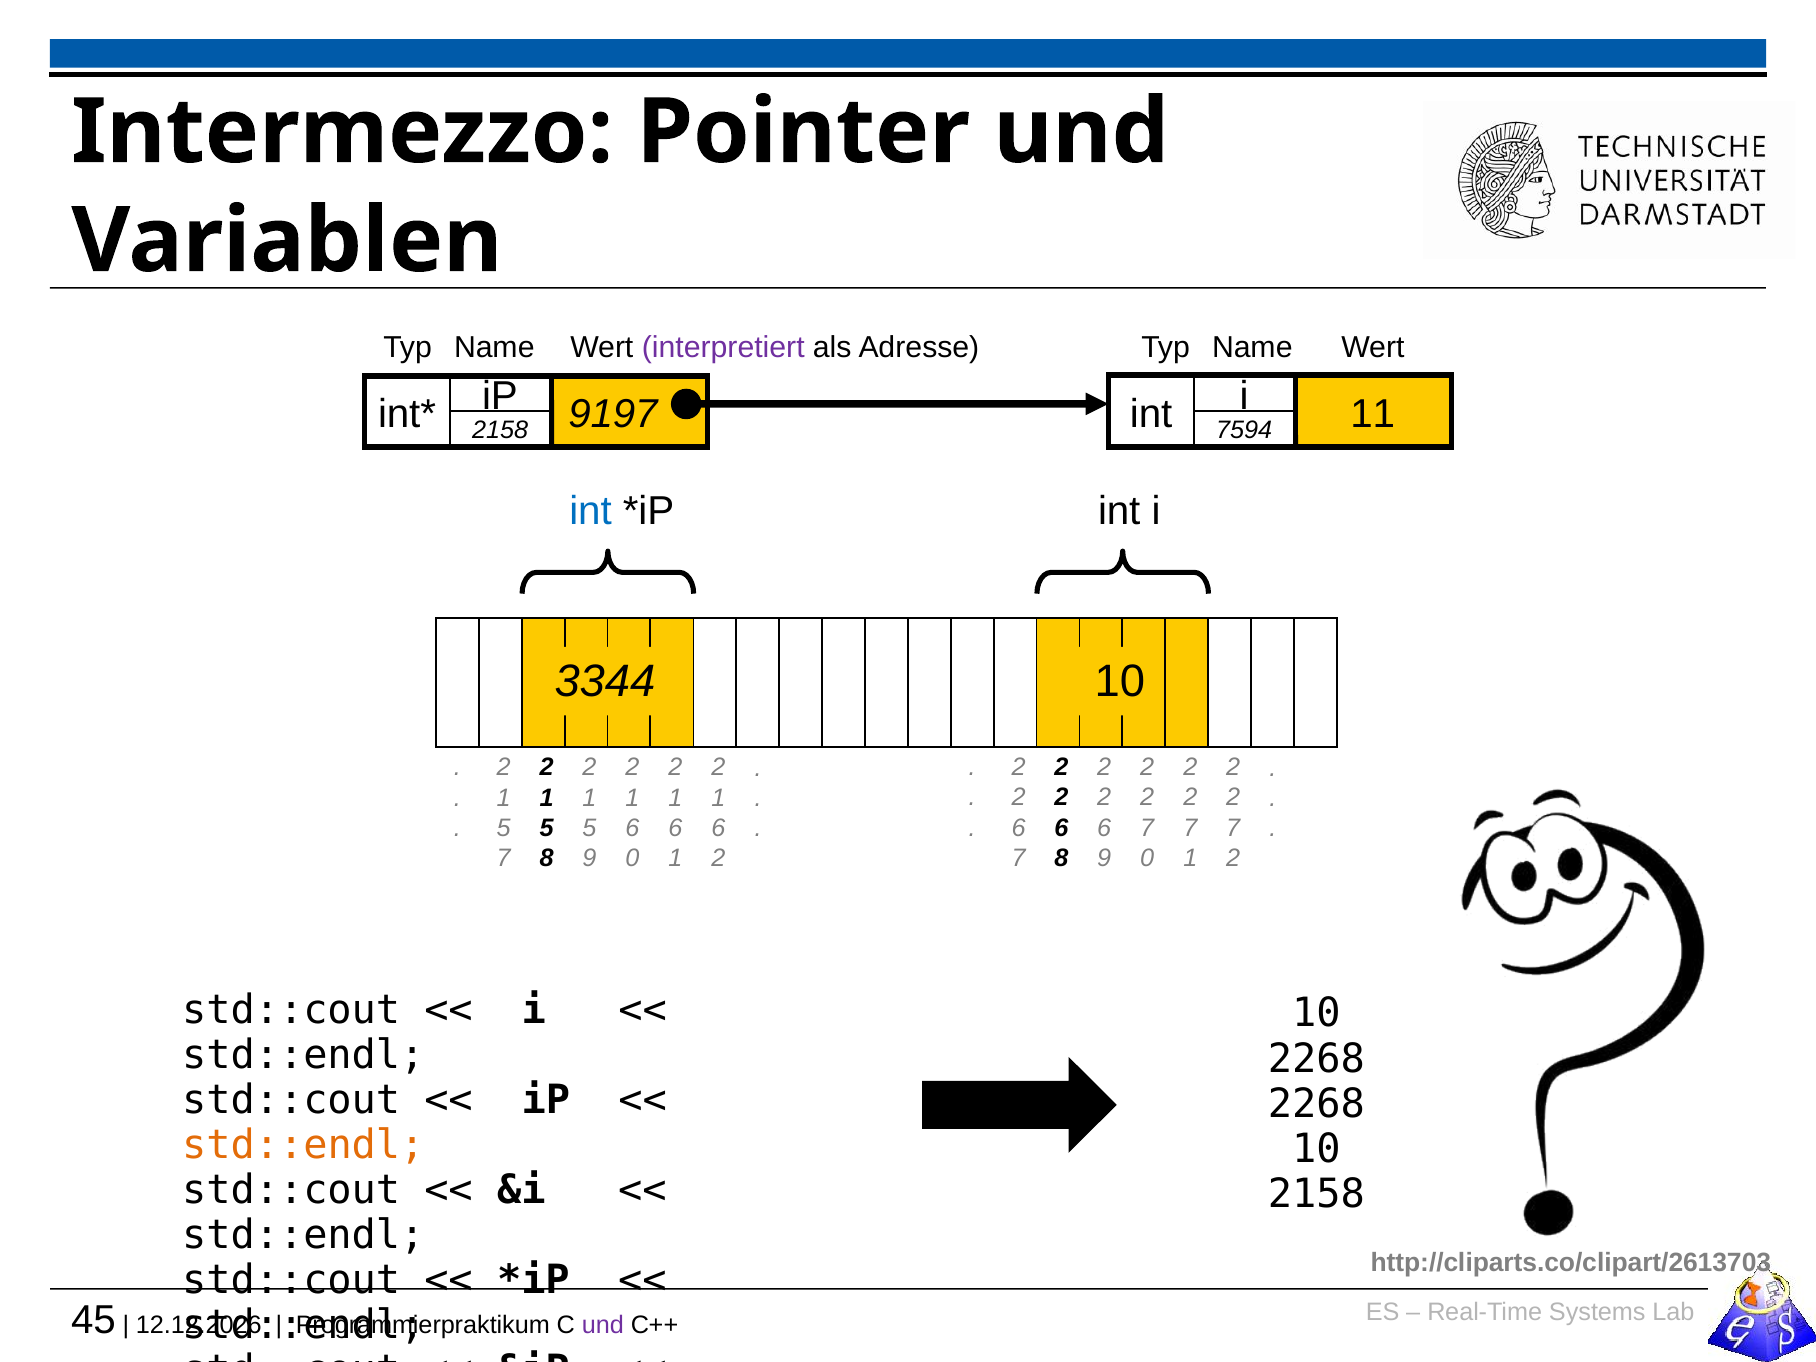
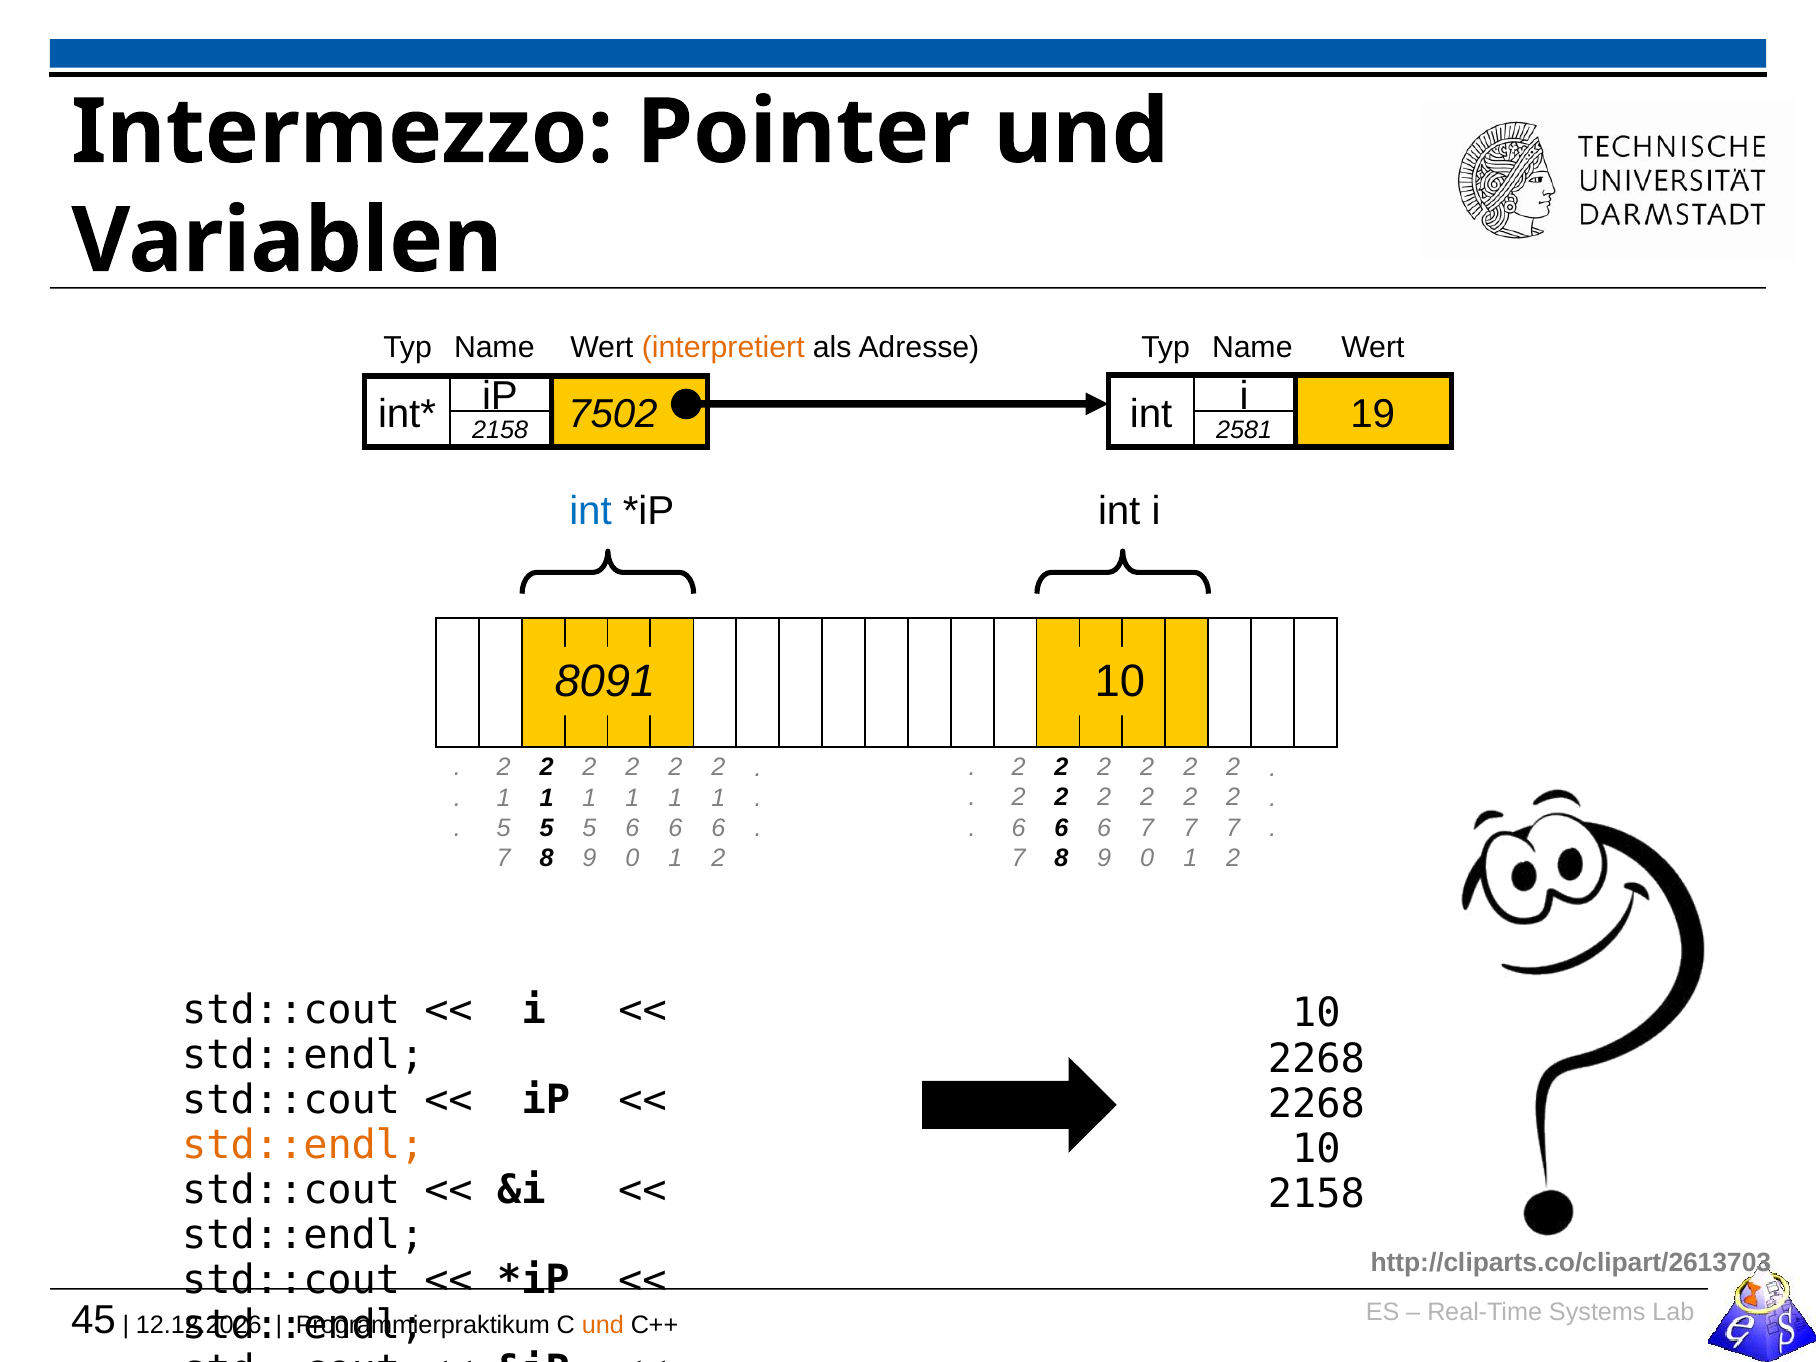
interpretiert colour: purple -> orange (723, 347)
9197: 9197 -> 7502 (613, 414)
11: 11 -> 19 (1373, 414)
7594: 7594 -> 2581 (1244, 430)
3344: 3344 -> 8091 (605, 681)
und colour: purple -> orange (603, 1325)
